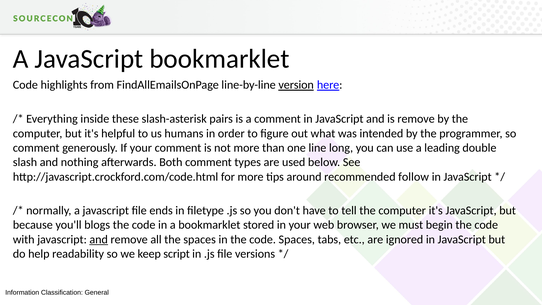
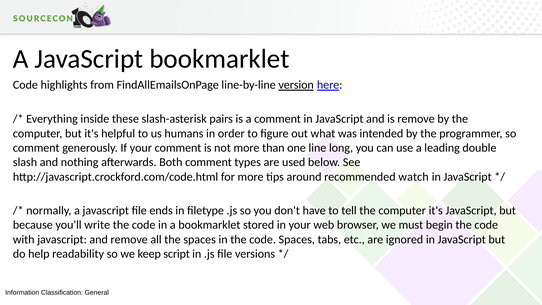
follow: follow -> watch (414, 177)
blogs: blogs -> write (97, 225)
and underline: present -> none (99, 239)
